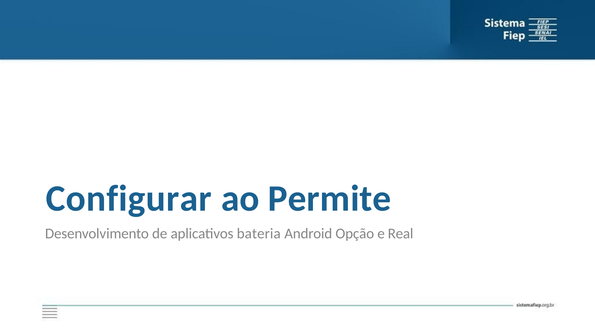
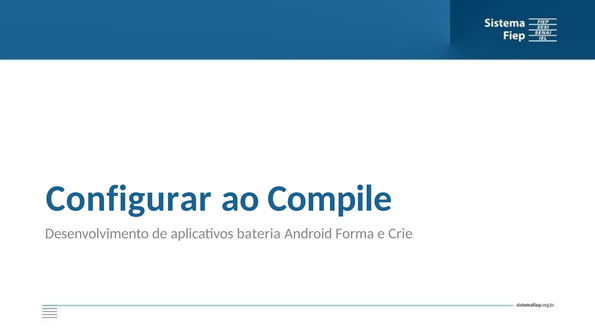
Permite: Permite -> Compile (330, 198)
Opção: Opção -> Forma (355, 233)
Real: Real -> Crie (400, 233)
